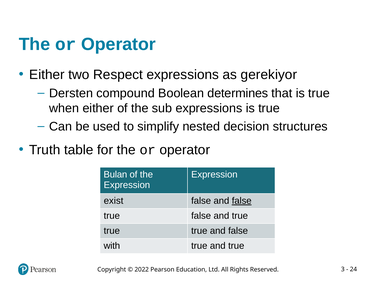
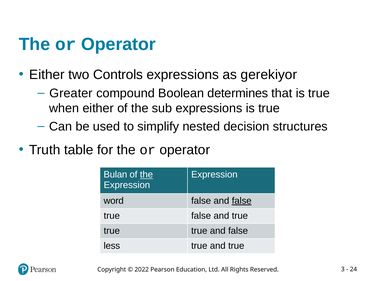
Respect: Respect -> Controls (118, 75)
Dersten: Dersten -> Greater (71, 93)
the underline: none -> present (146, 175)
exist: exist -> word (114, 201)
with: with -> less (112, 246)
